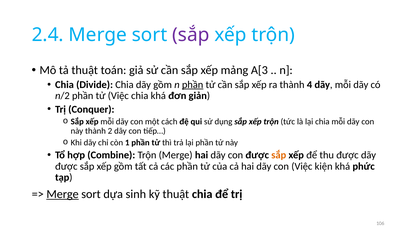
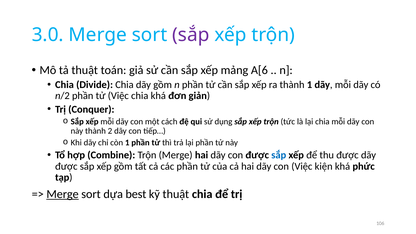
2.4: 2.4 -> 3.0 (48, 35)
A[3: A[3 -> A[6 (259, 70)
phần underline: present -> none (193, 85)
thành 4: 4 -> 1 (310, 85)
sắp colour: orange -> blue (279, 155)
sinh: sinh -> best (136, 194)
